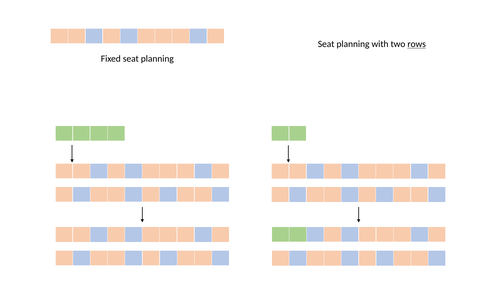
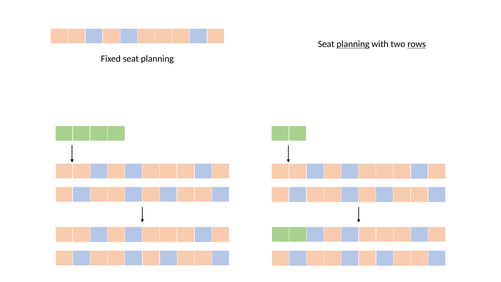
planning underline: none -> present (353, 44)
